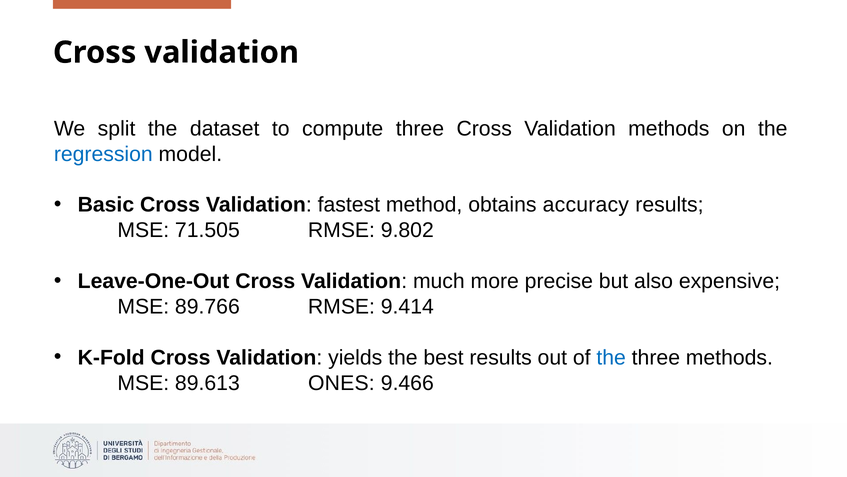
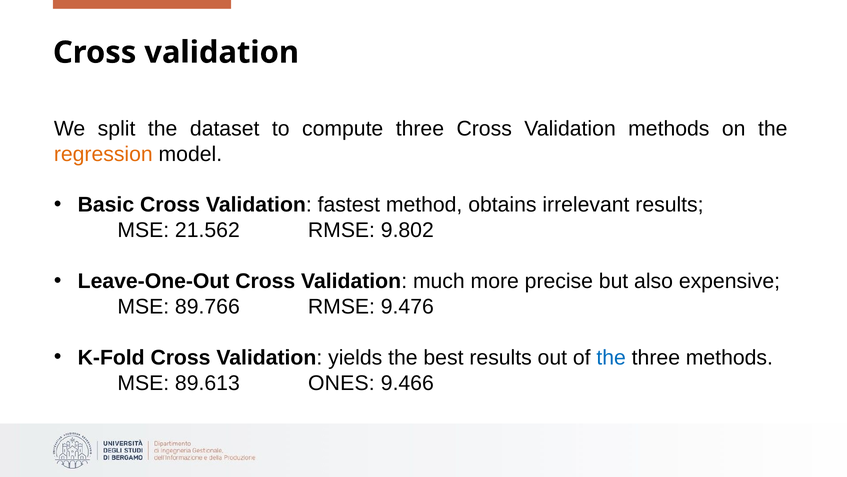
regression colour: blue -> orange (103, 154)
accuracy: accuracy -> irrelevant (586, 205)
71.505: 71.505 -> 21.562 (207, 230)
9.414: 9.414 -> 9.476 (407, 306)
